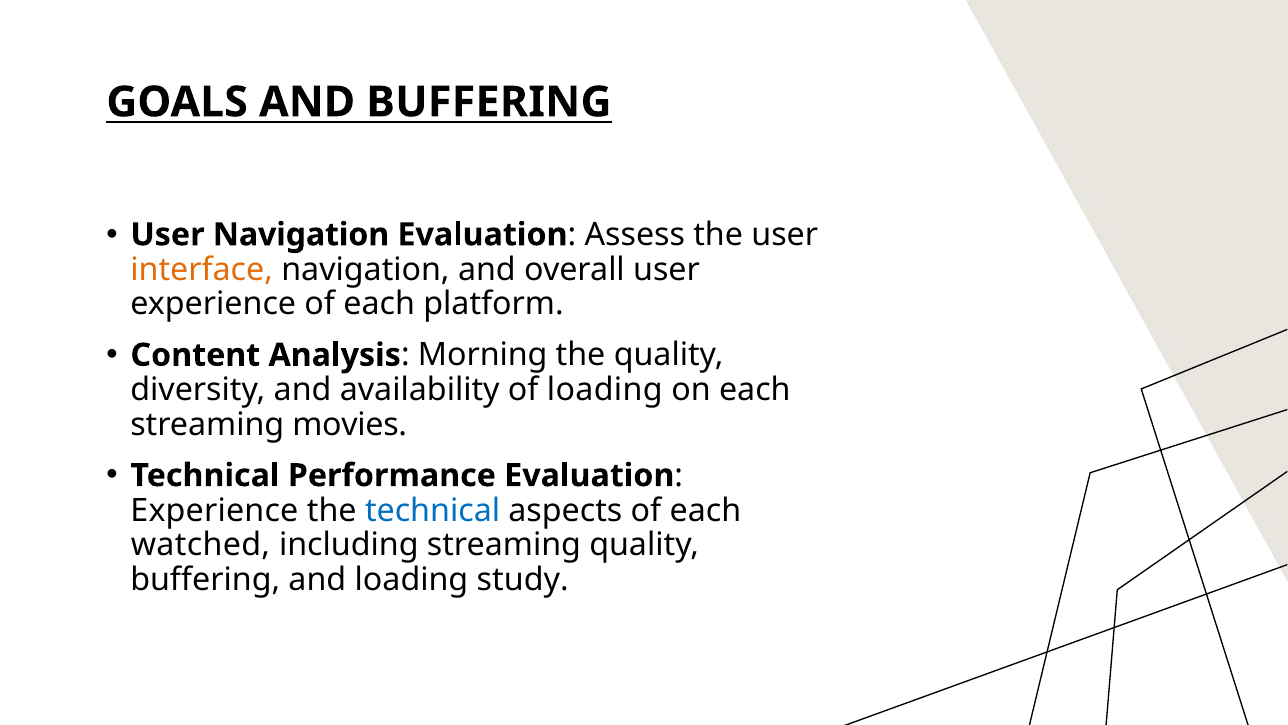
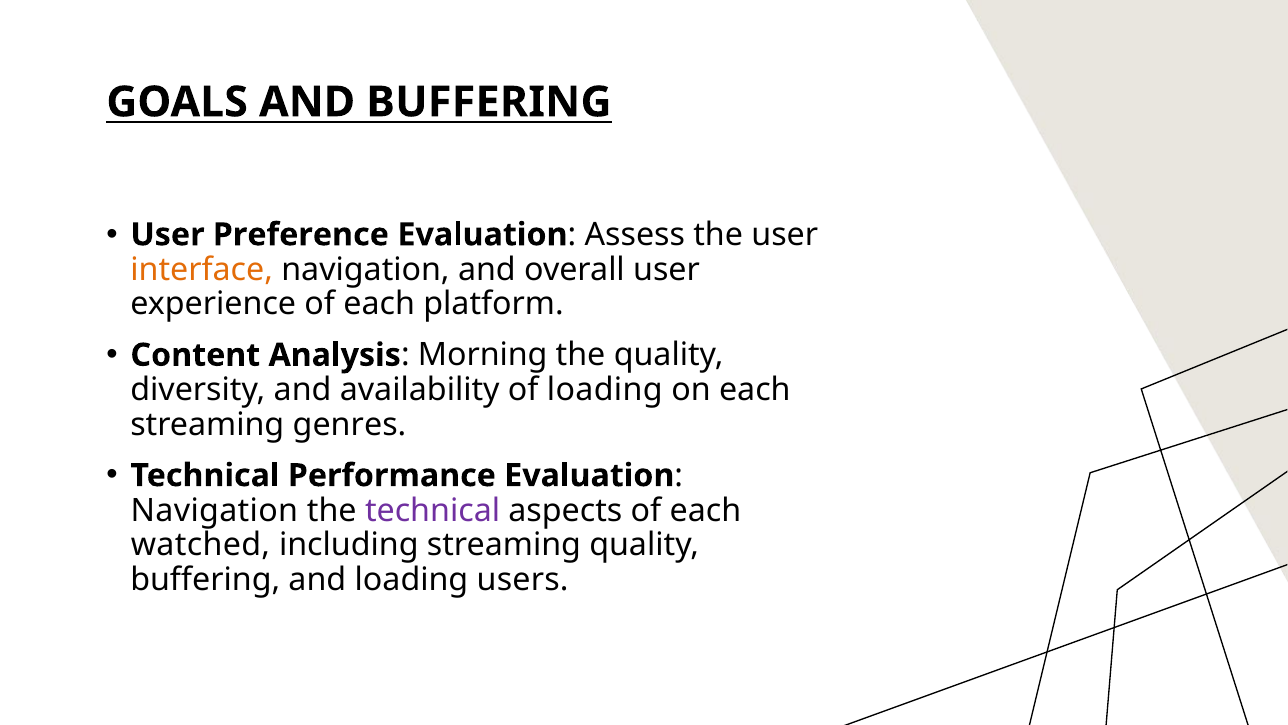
User Navigation: Navigation -> Preference (301, 235)
movies: movies -> genres (350, 424)
Experience: Experience -> Navigation (214, 510)
technical colour: blue -> purple (433, 510)
study: study -> users (523, 580)
